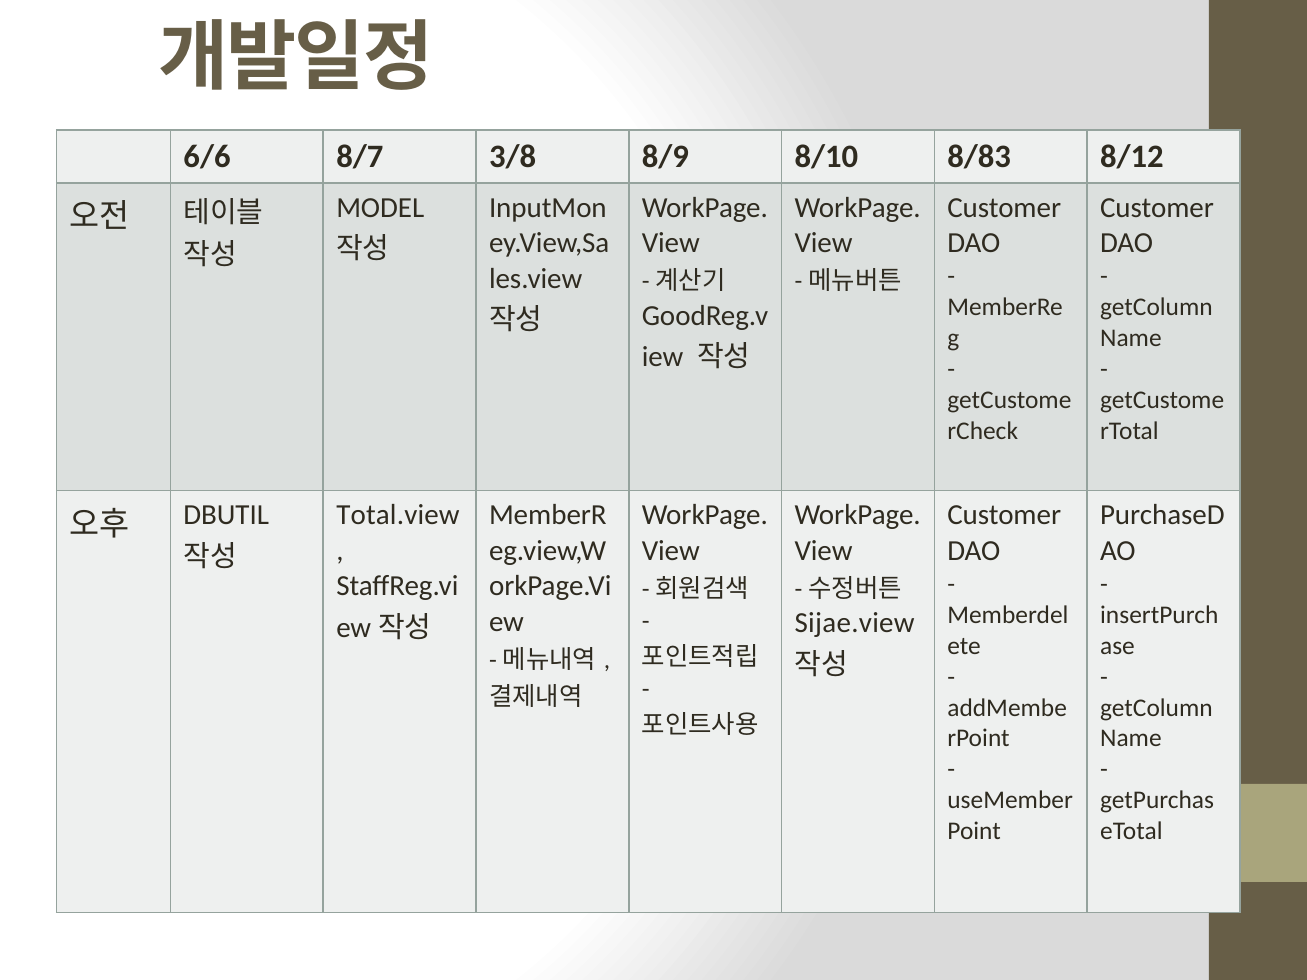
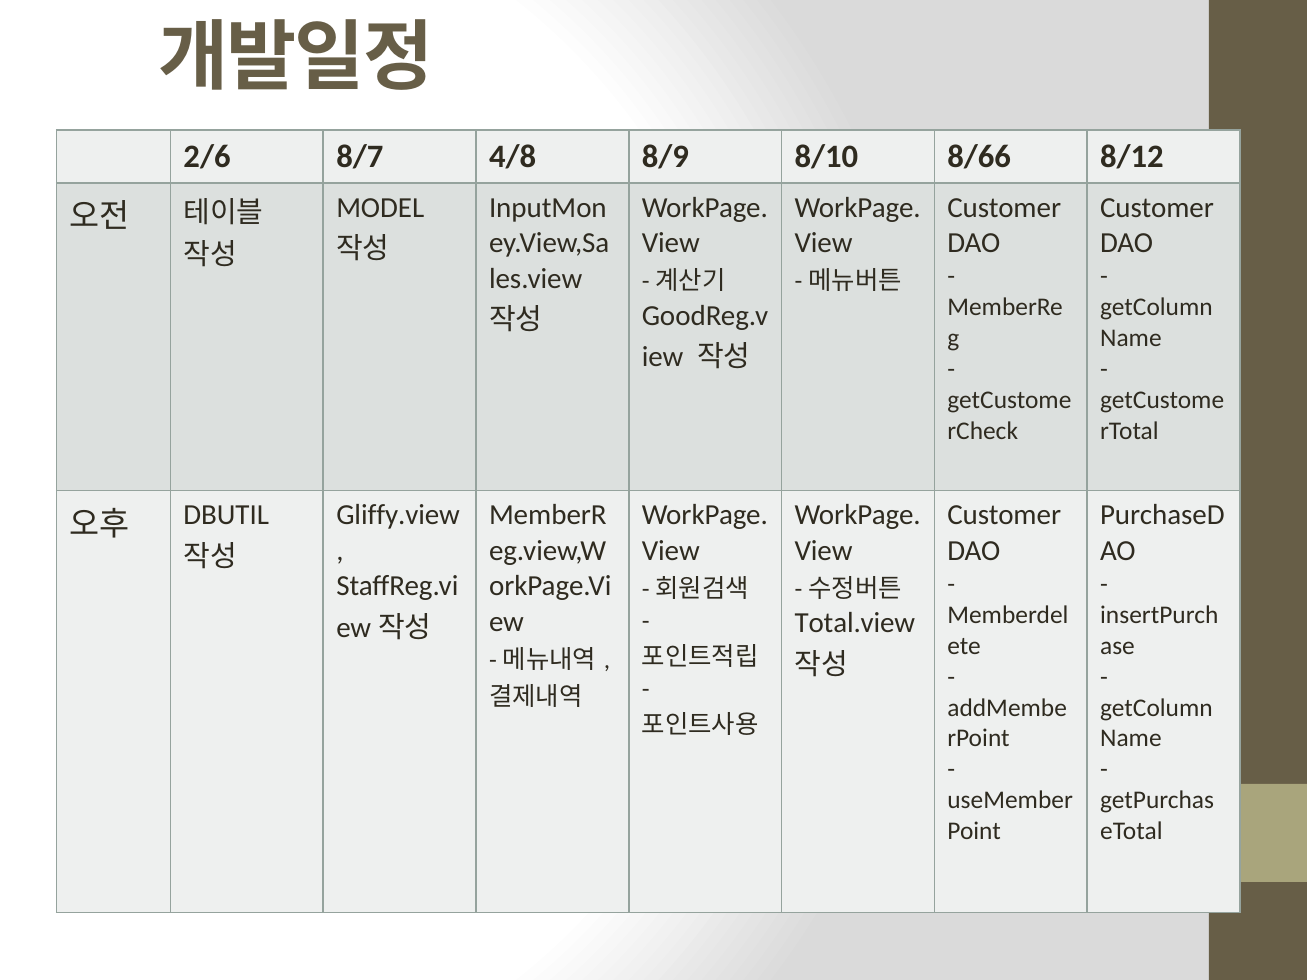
6/6: 6/6 -> 2/6 (207, 157)
3/8: 3/8 -> 4/8 (513, 157)
8/83: 8/83 -> 8/66 (979, 157)
Total.view: Total.view -> Gliffy.view (398, 515)
Sijae.view: Sijae.view -> Total.view (855, 623)
